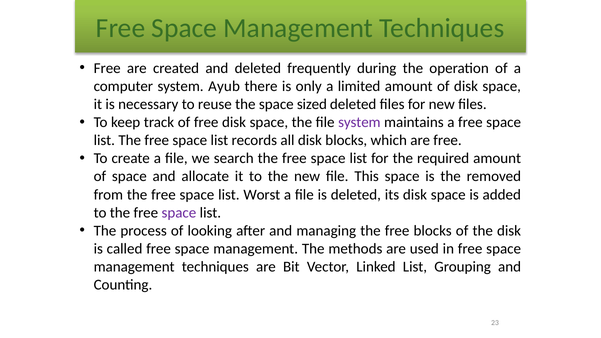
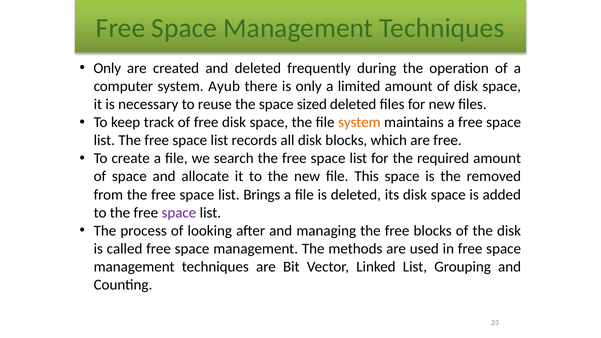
Free: Free -> Only (107, 68)
system colour: purple -> orange (359, 122)
Worst: Worst -> Brings (262, 195)
